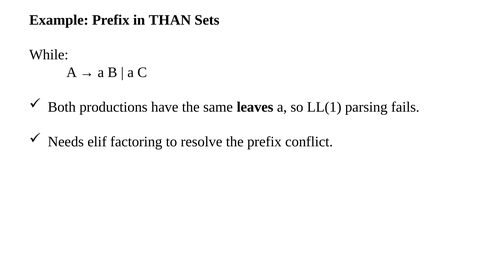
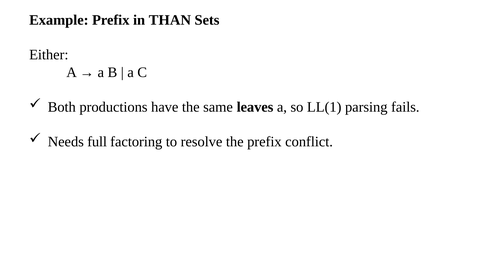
While: While -> Either (49, 55)
elif: elif -> full (97, 142)
